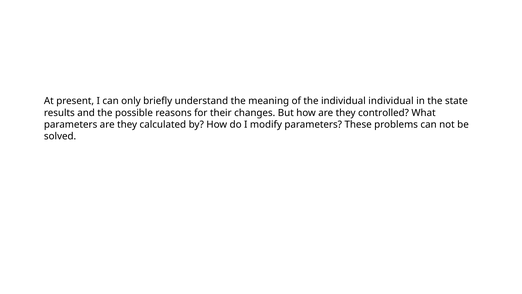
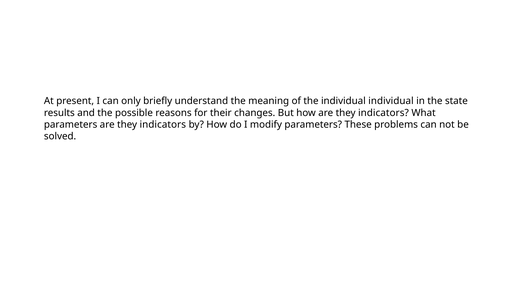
how are they controlled: controlled -> indicators (383, 113)
parameters are they calculated: calculated -> indicators (163, 124)
